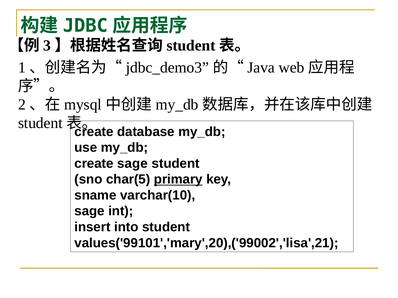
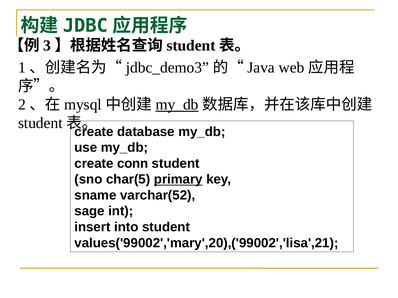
my_db underline: none -> present (177, 105)
create sage: sage -> conn (133, 164)
varchar(10: varchar(10 -> varchar(52 (158, 196)
values('99101','mary',20),('99002','lisa',21: values('99101','mary',20),('99002','lisa',21 -> values('99002','mary',20),('99002','lisa',21 (206, 243)
